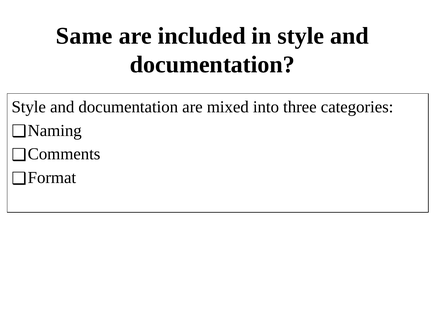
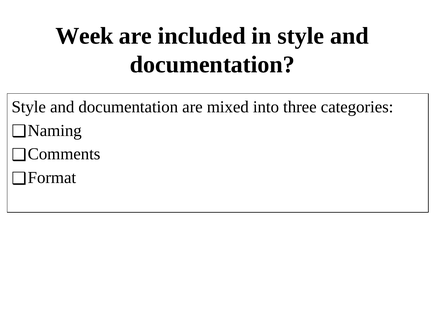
Same: Same -> Week (85, 36)
